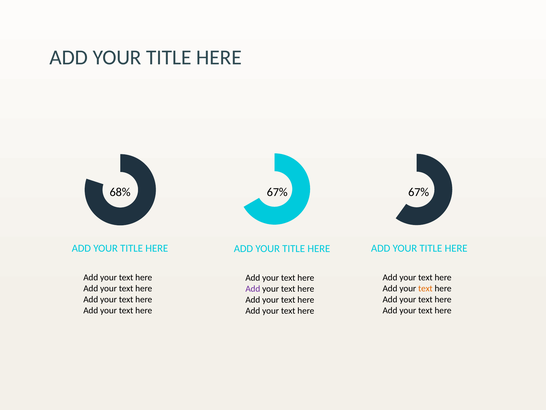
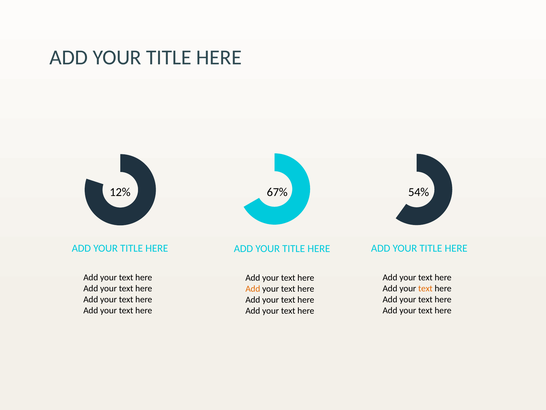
68%: 68% -> 12% (120, 192)
67% 67%: 67% -> 54% (419, 192)
Add colour: purple -> orange (253, 289)
